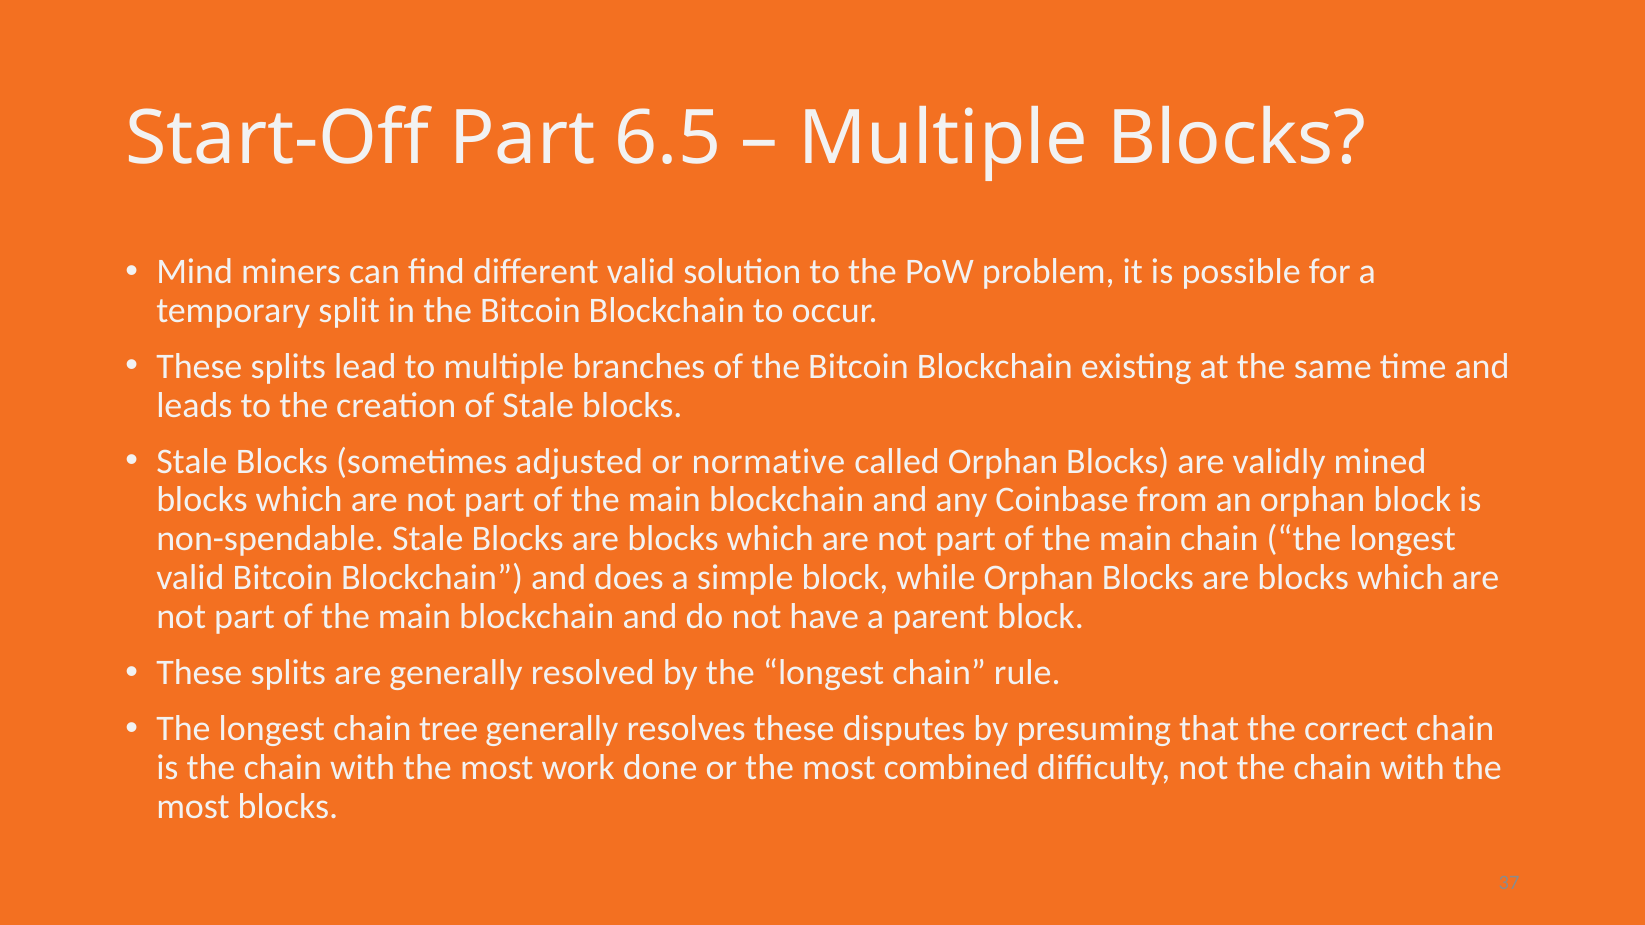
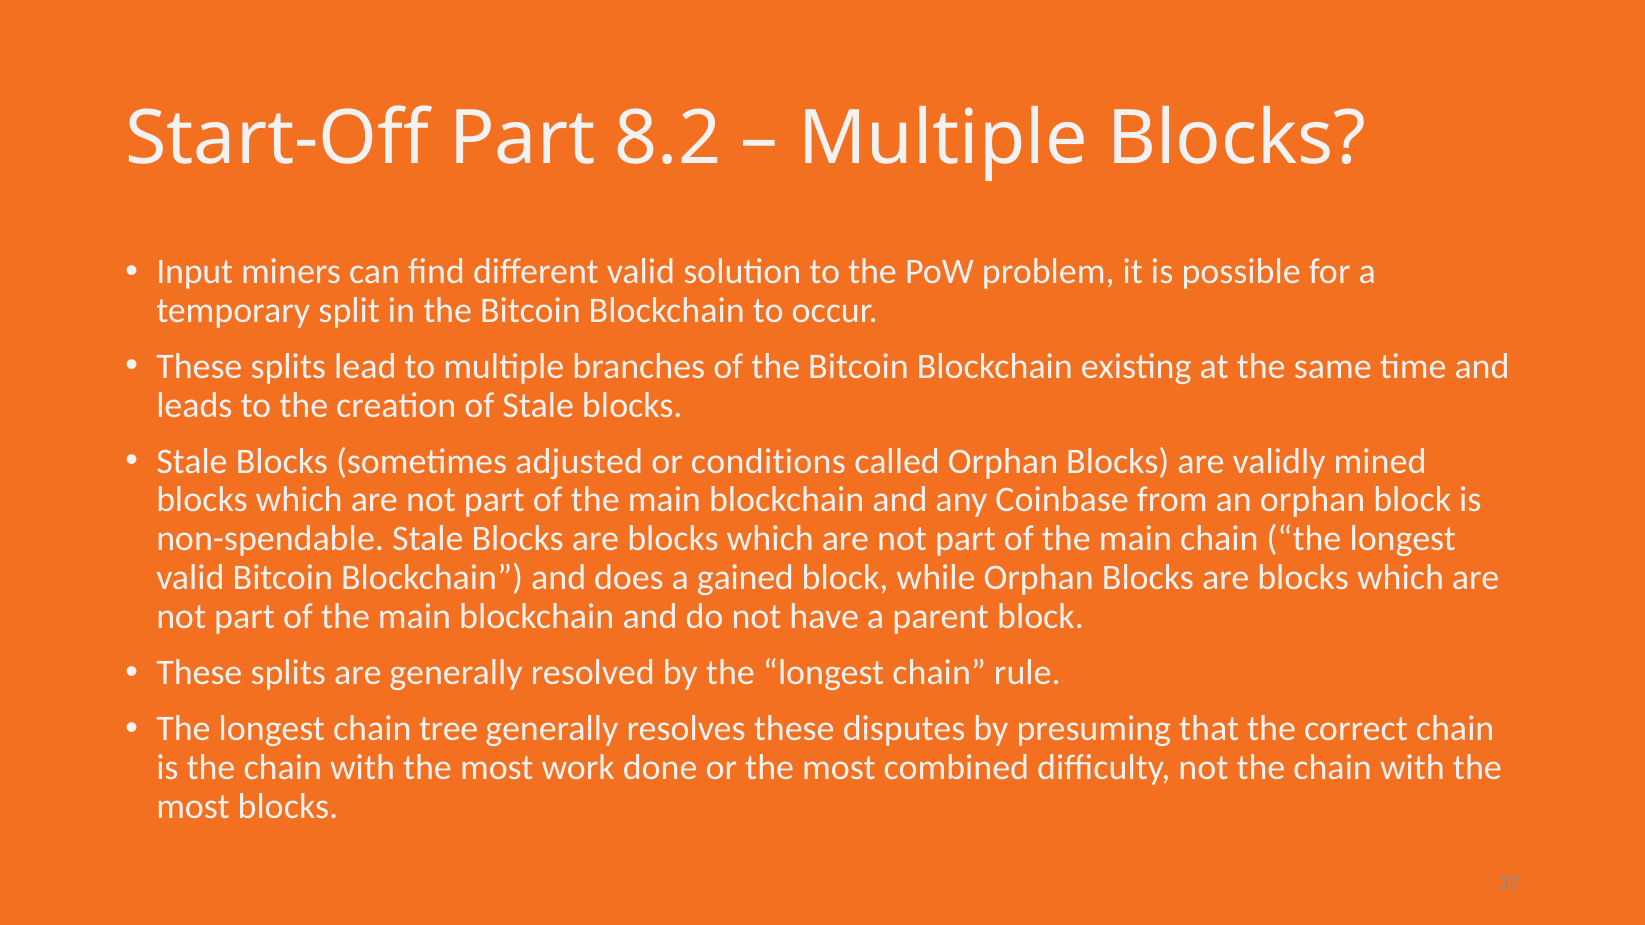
6.5: 6.5 -> 8.2 (668, 138)
Mind: Mind -> Input (195, 272)
normative: normative -> conditions (768, 461)
simple: simple -> gained (745, 578)
